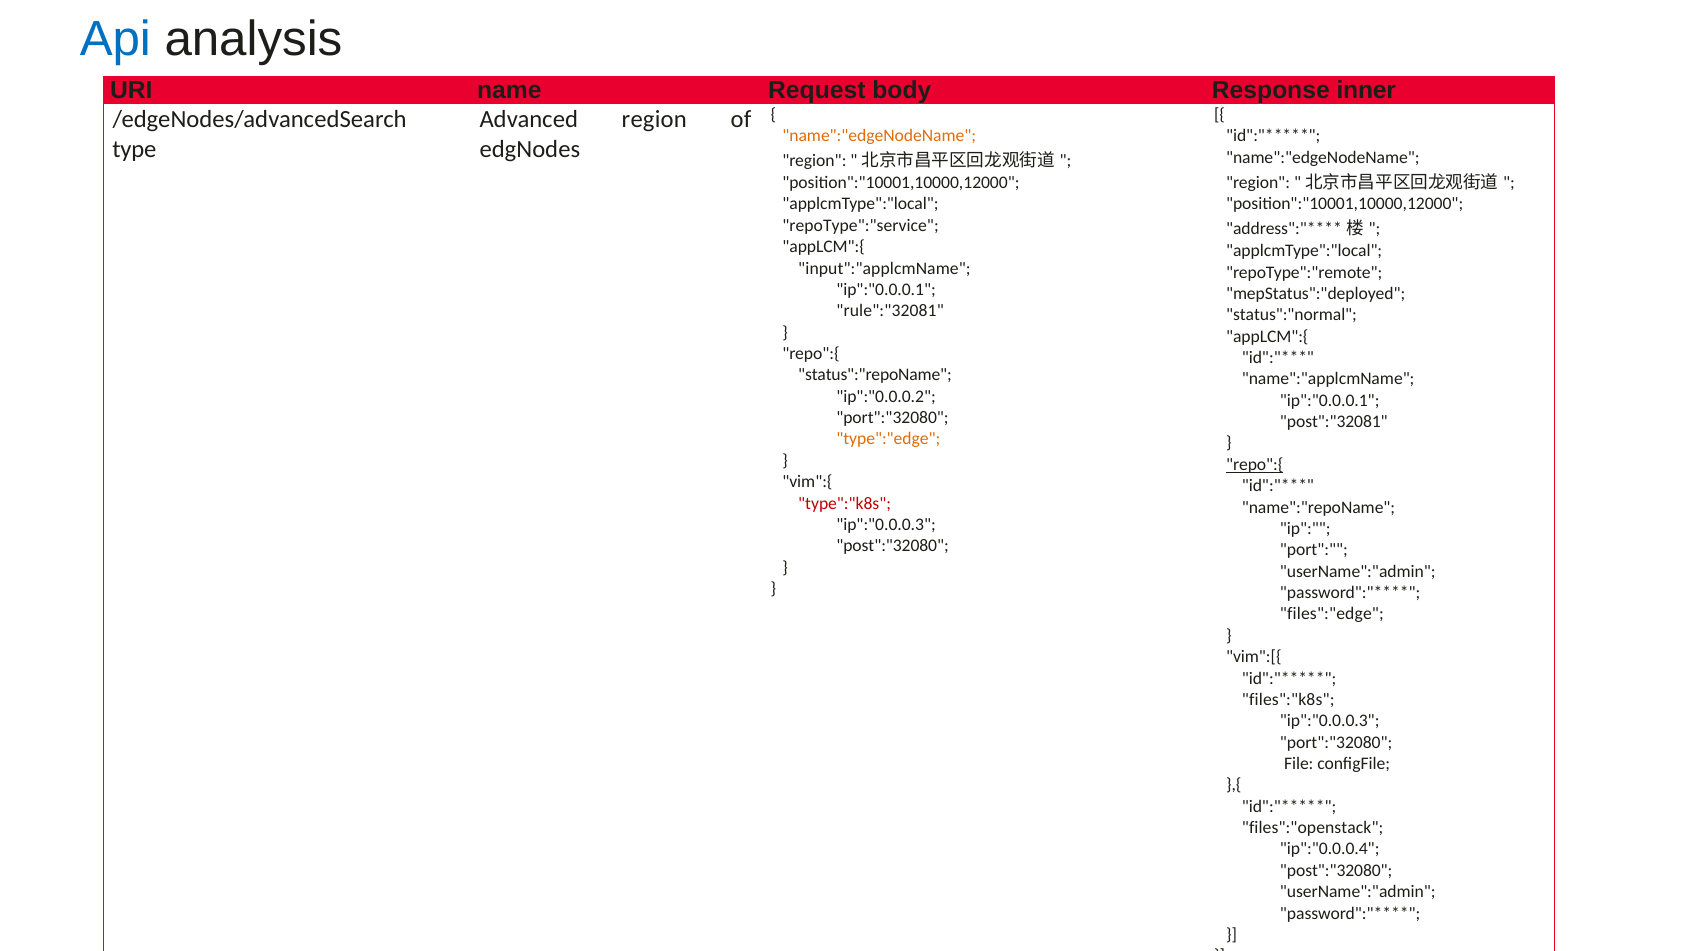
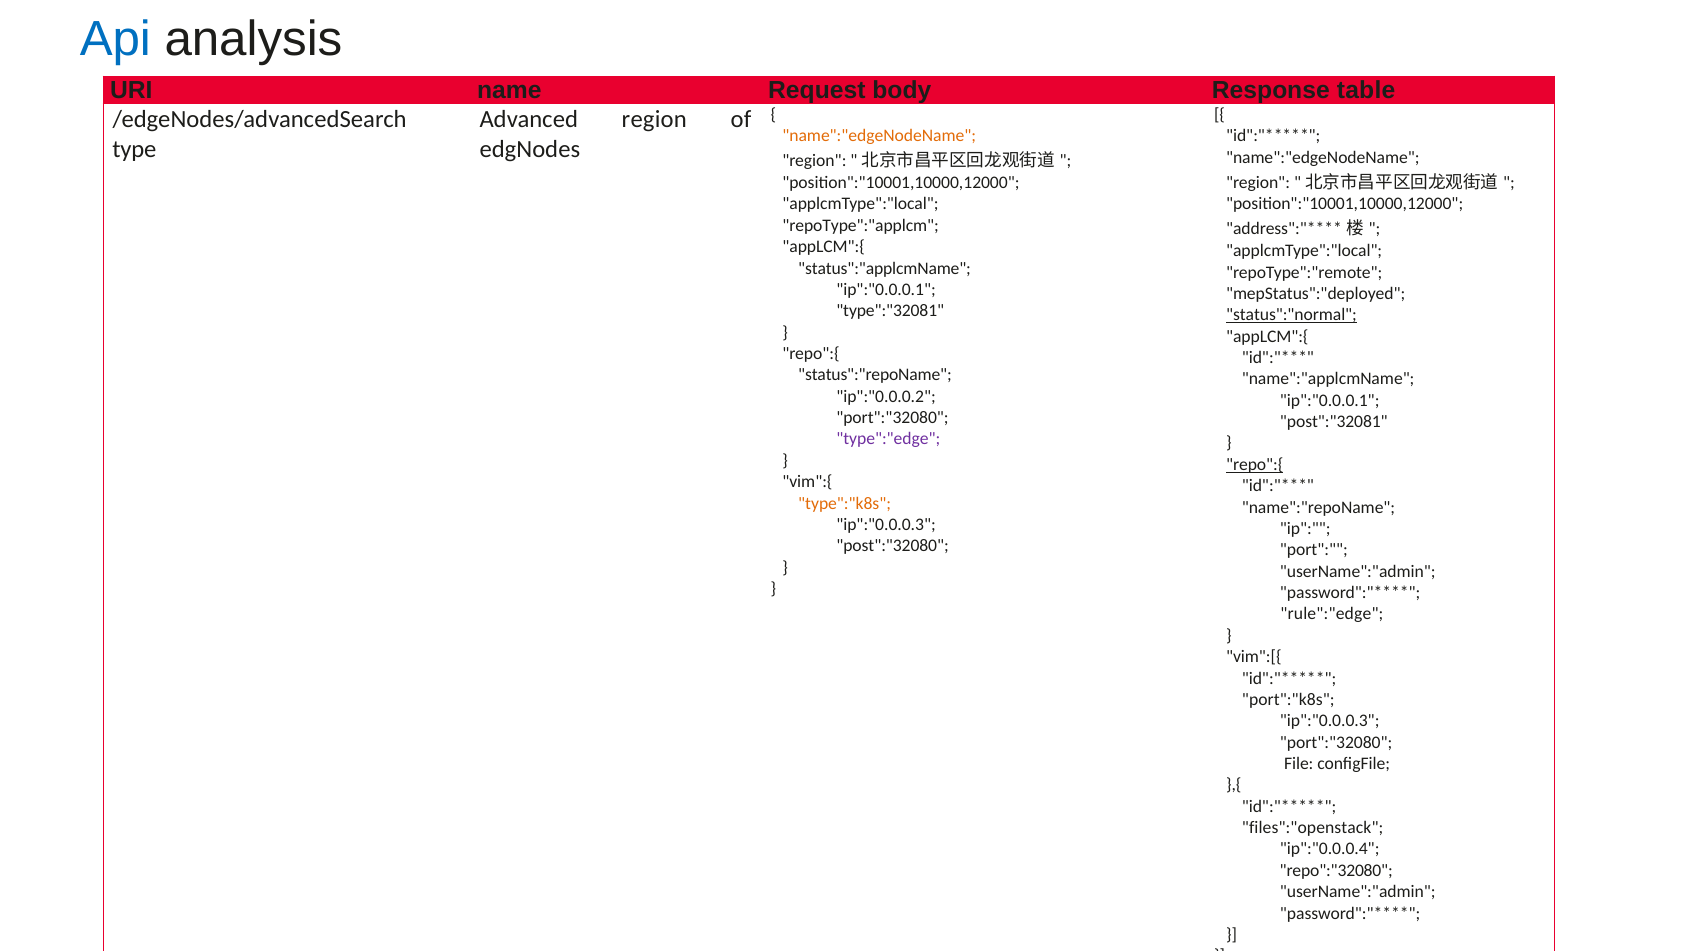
inner: inner -> table (1366, 90)
repoType":"service: repoType":"service -> repoType":"applcm (861, 225)
input":"applcmName: input":"applcmName -> status":"applcmName (885, 268)
rule":"32081: rule":"32081 -> type":"32081 (890, 311)
status":"normal underline: none -> present (1291, 315)
type":"edge colour: orange -> purple (888, 439)
type":"k8s colour: red -> orange (845, 503)
files":"edge: files":"edge -> rule":"edge (1332, 614)
files":"k8s: files":"k8s -> port":"k8s (1288, 699)
post":"32080: post":"32080 -> repo":"32080 (1336, 870)
